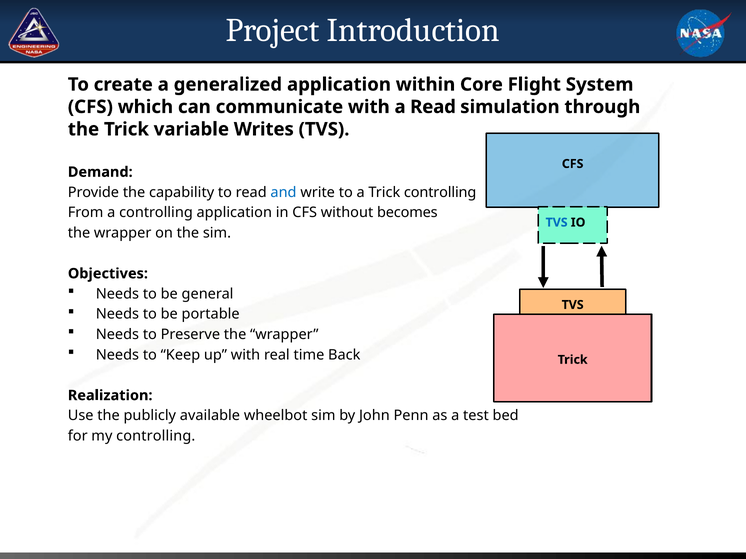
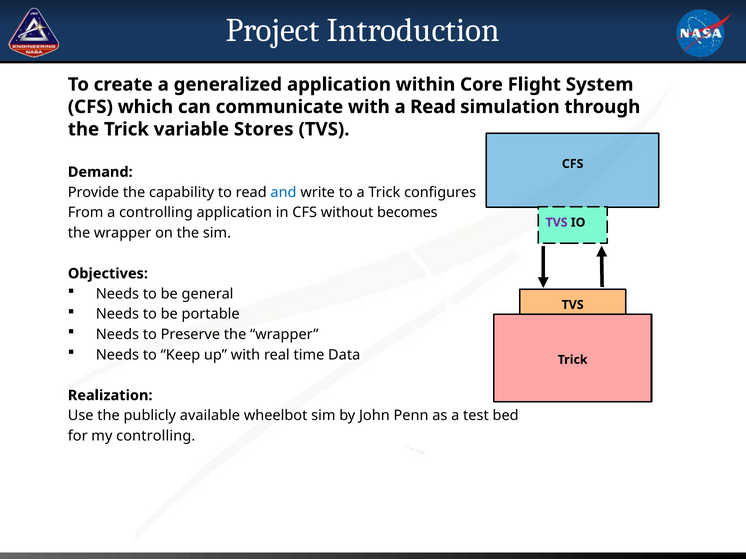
Writes: Writes -> Stores (264, 129)
Trick controlling: controlling -> configures (440, 193)
TVS colour: blue -> purple (557, 223)
Back: Back -> Data (344, 355)
